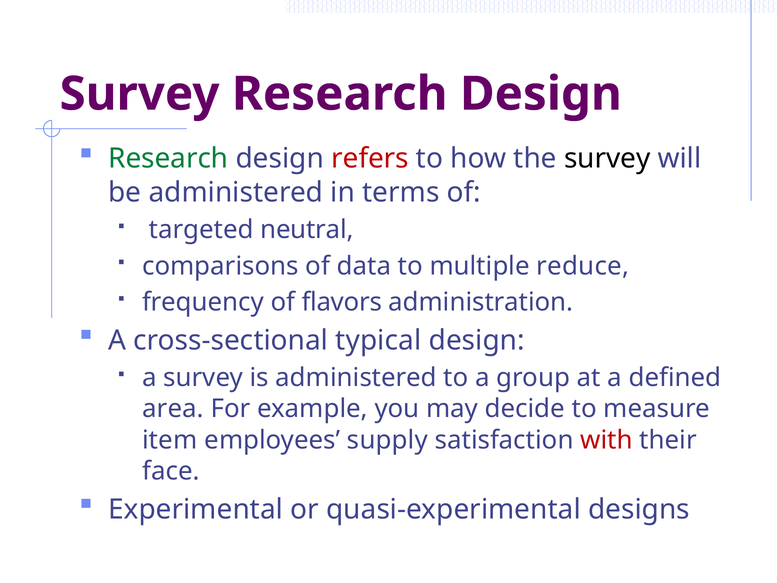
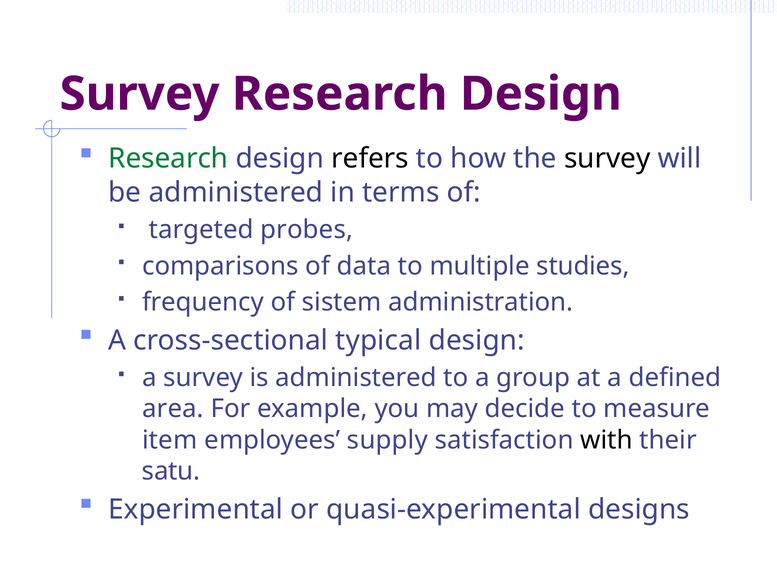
refers colour: red -> black (370, 159)
neutral: neutral -> probes (307, 230)
reduce: reduce -> studies (583, 266)
flavors: flavors -> sistem (342, 302)
with colour: red -> black (607, 440)
face: face -> satu (171, 471)
